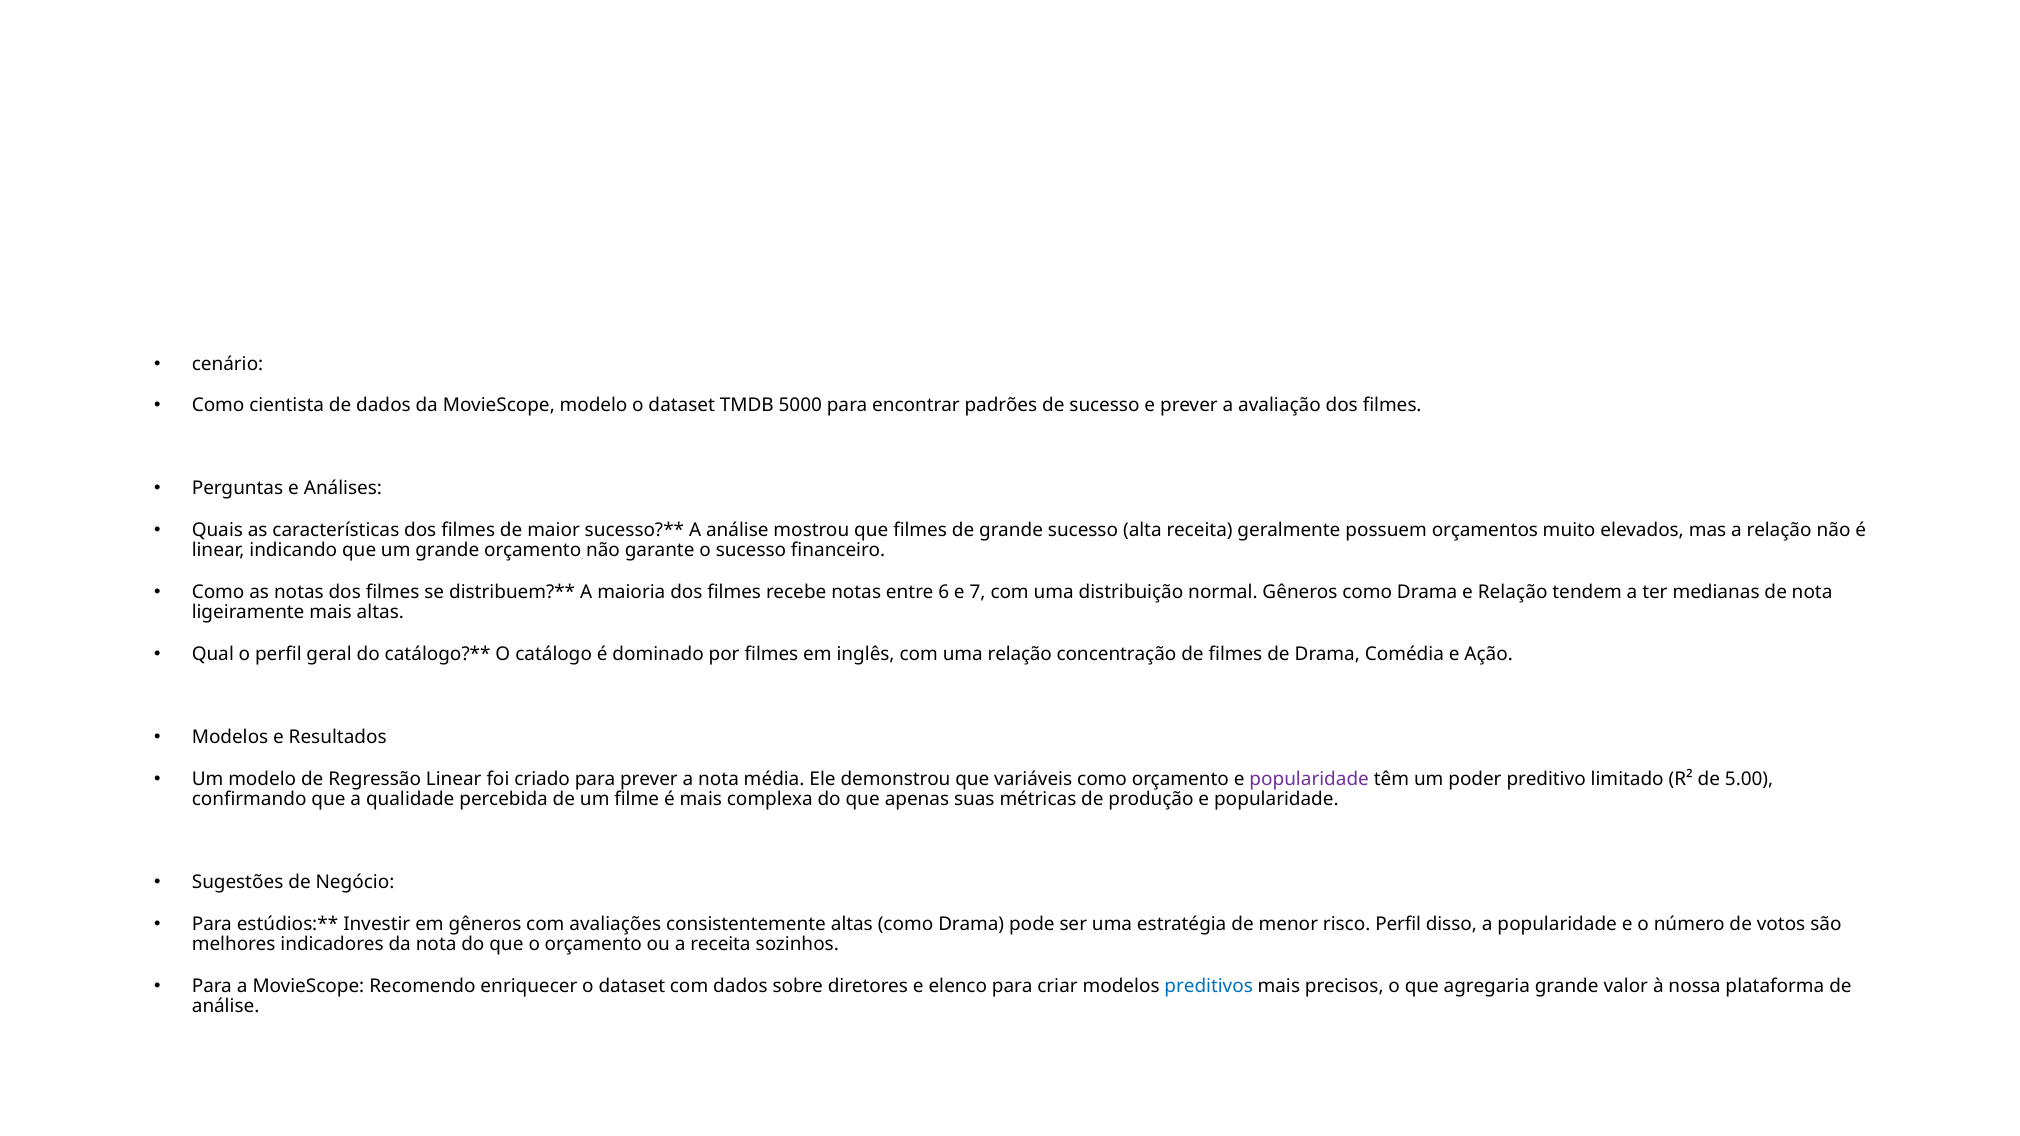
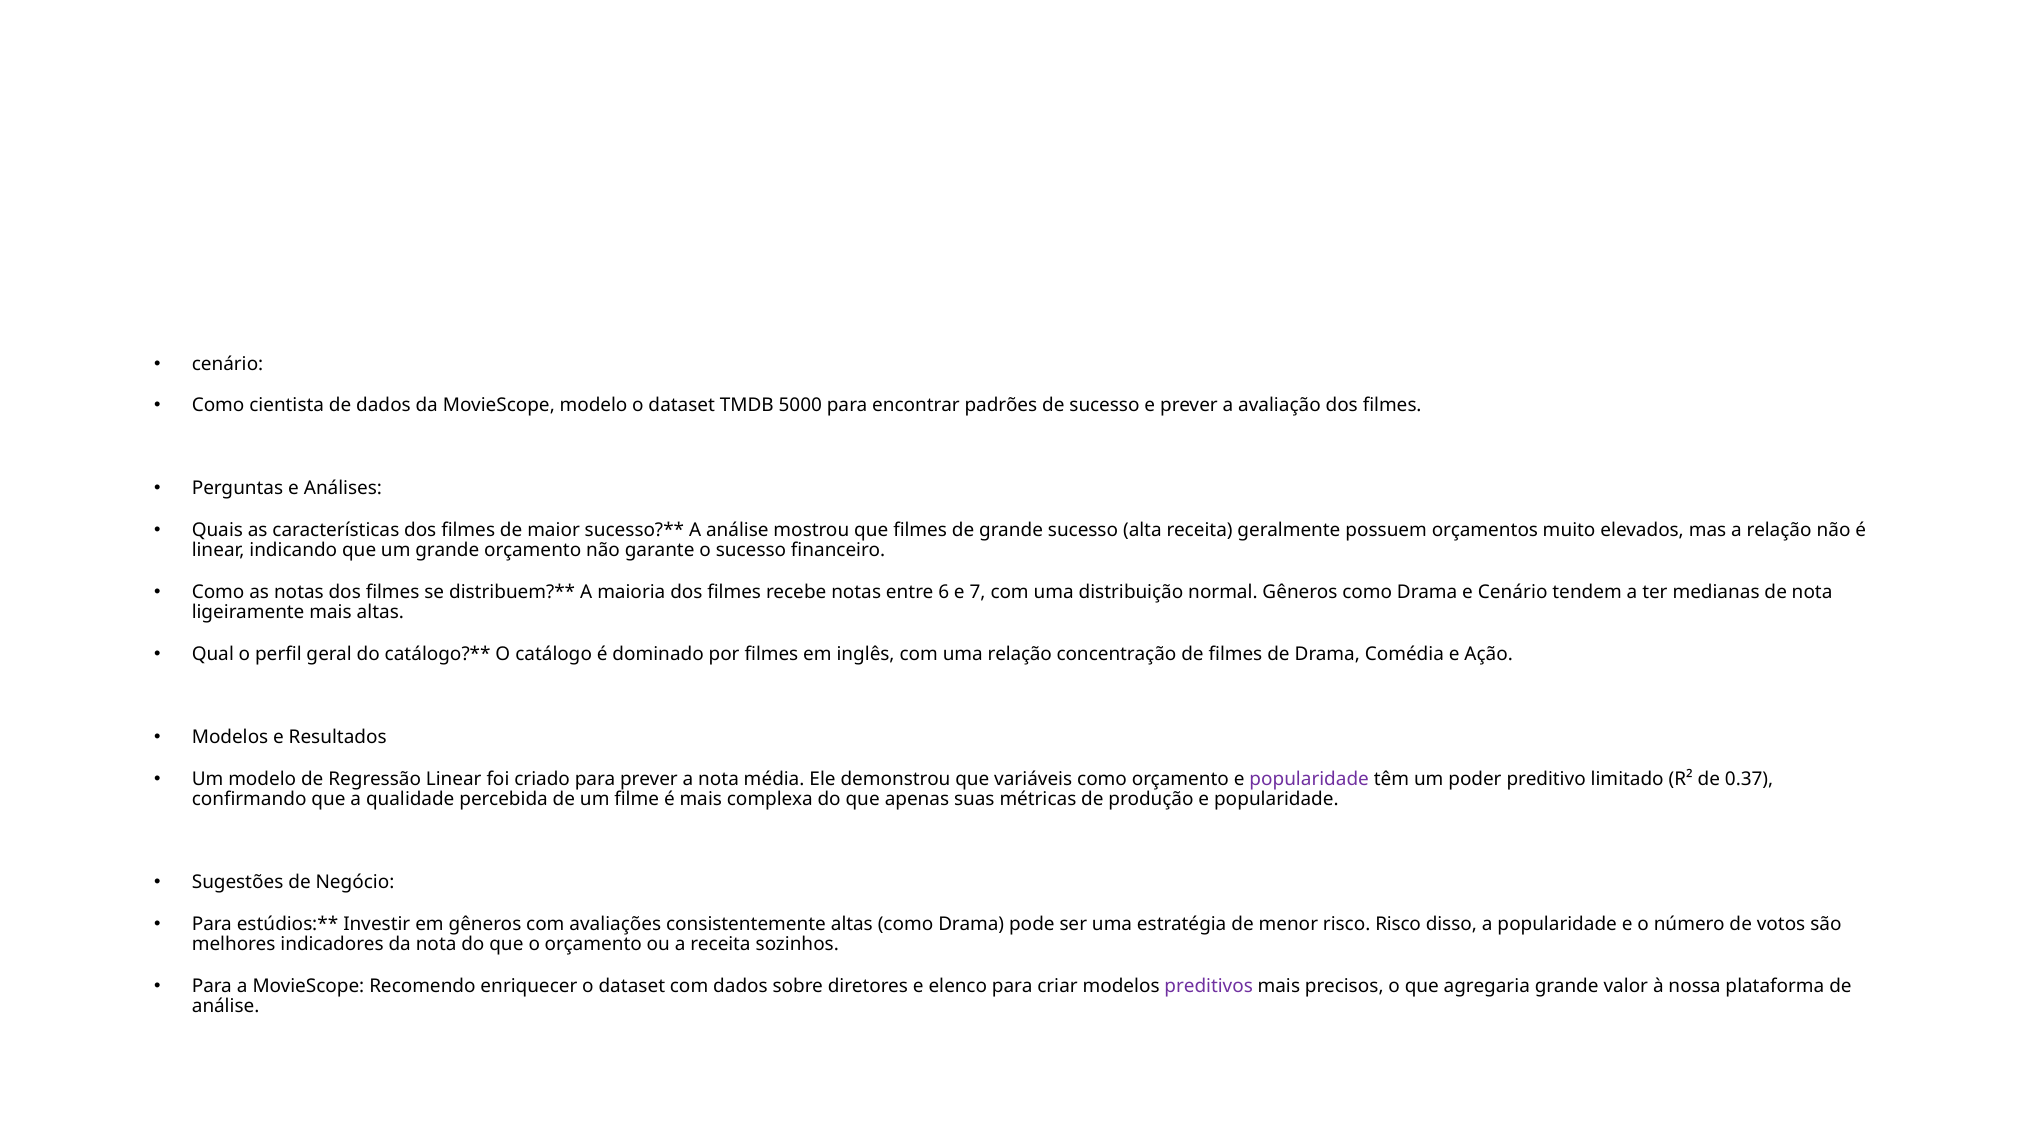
e Relação: Relação -> Cenário (1513, 592)
5.00: 5.00 -> 0.37 (1749, 779)
risco Perfil: Perfil -> Risco (1398, 924)
preditivos colour: blue -> purple (1209, 986)
